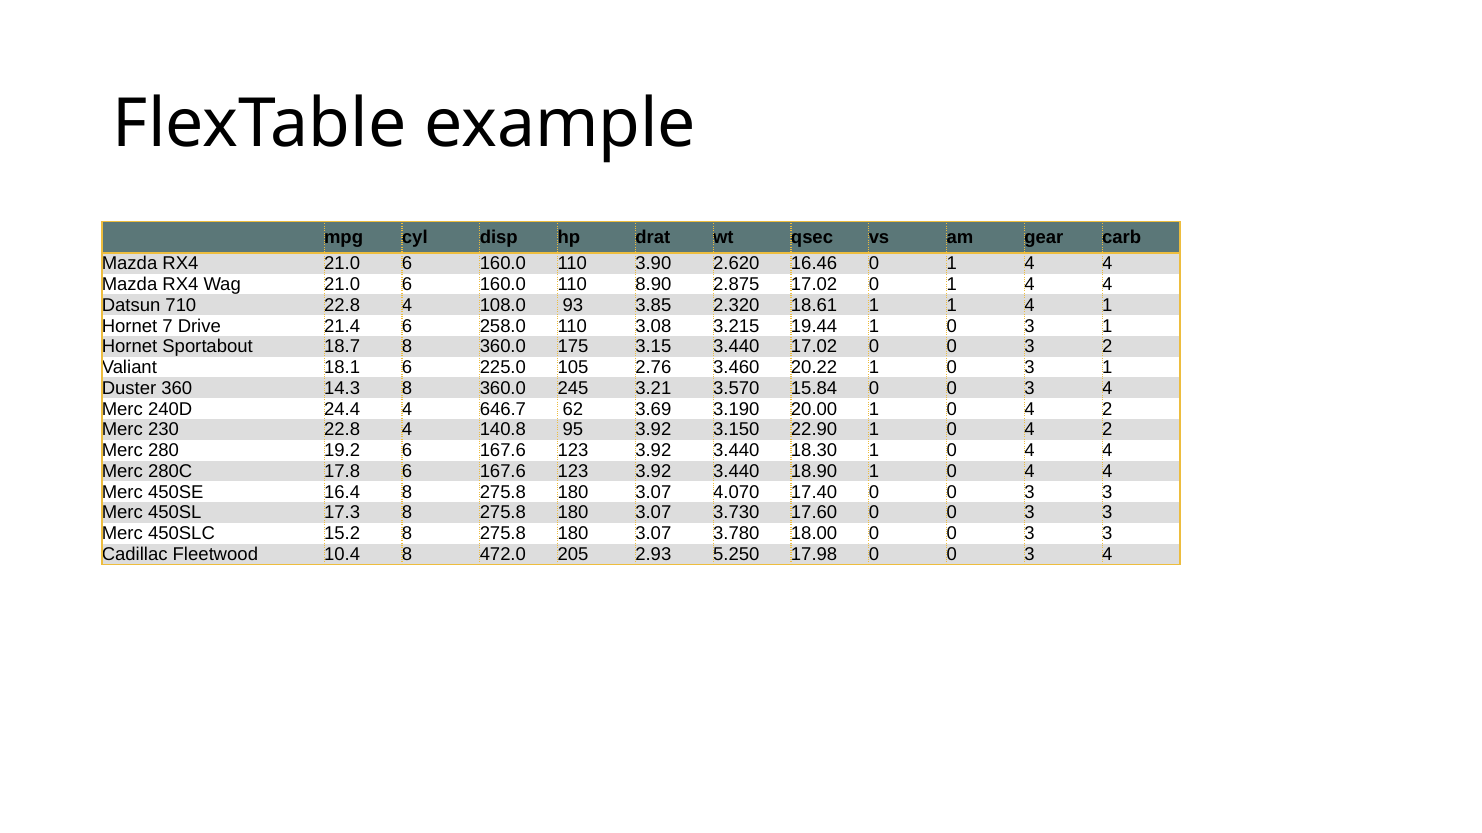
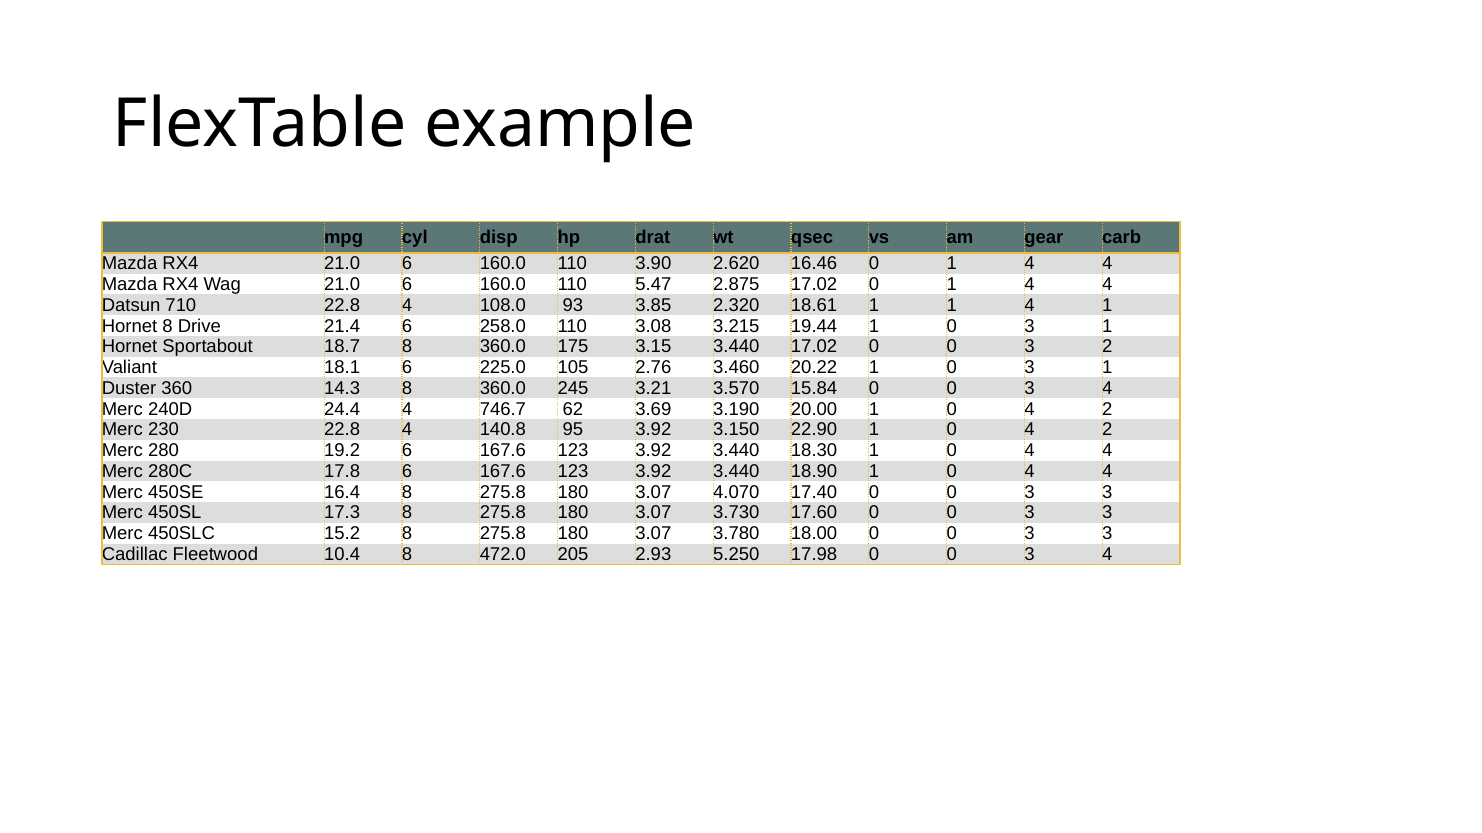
8.90: 8.90 -> 5.47 (653, 285)
Hornet 7: 7 -> 8 (167, 326)
646.7: 646.7 -> 746.7 (503, 409)
